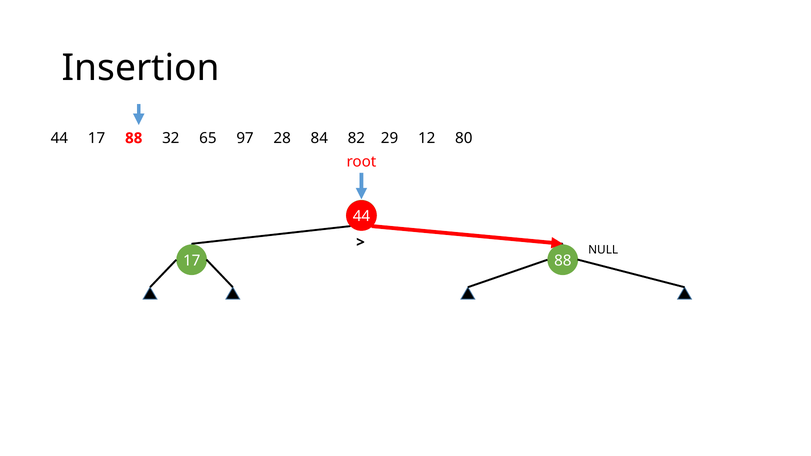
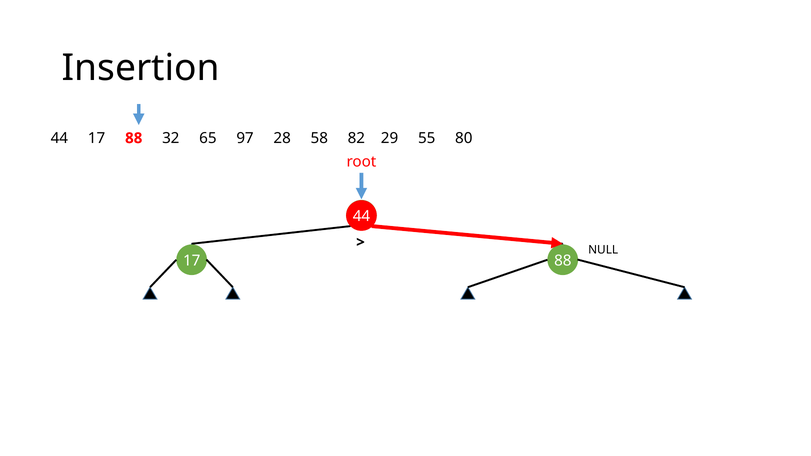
84: 84 -> 58 (319, 138)
12: 12 -> 55 (427, 138)
